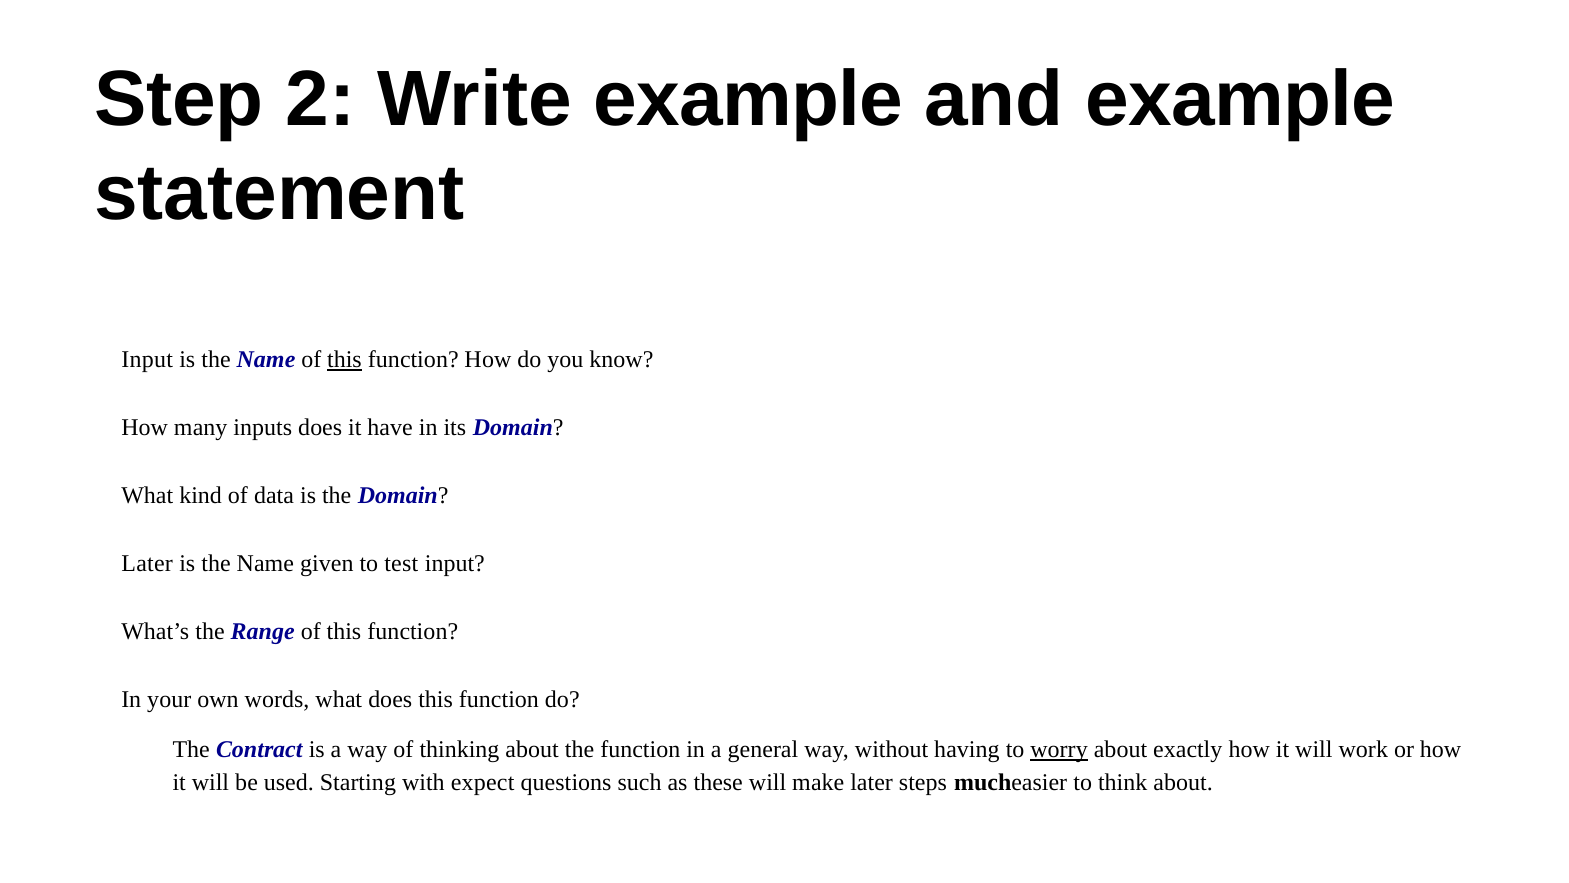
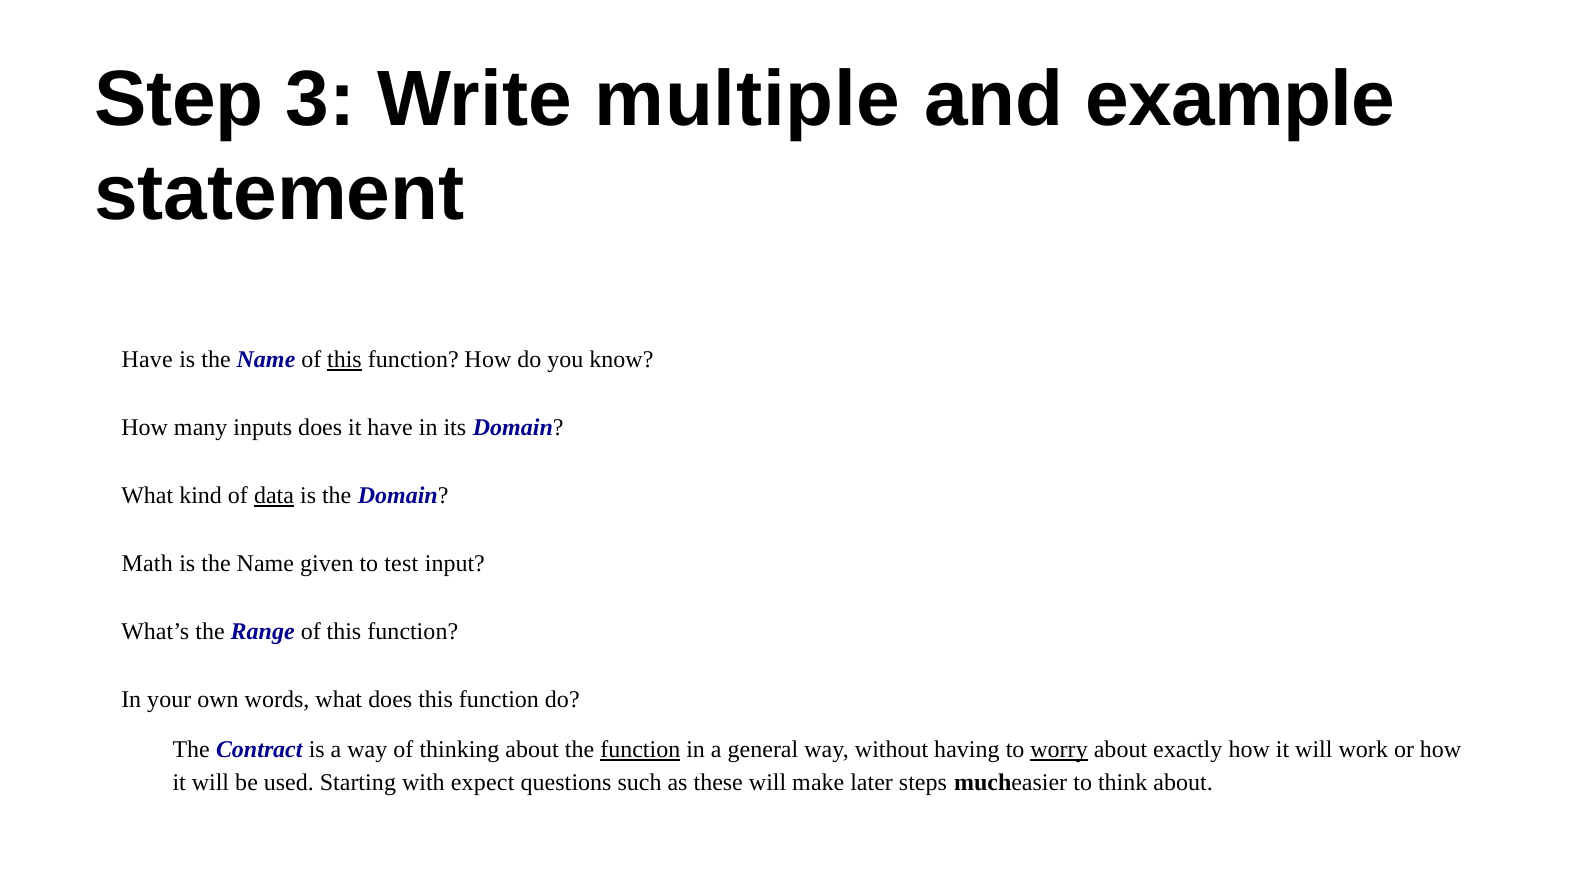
2: 2 -> 3 (321, 100)
Write example: example -> multiple (748, 100)
Input: Input -> Have (147, 360)
data underline: none -> present (274, 495)
Later: Later -> Math (147, 563)
function underline: none -> present (640, 750)
